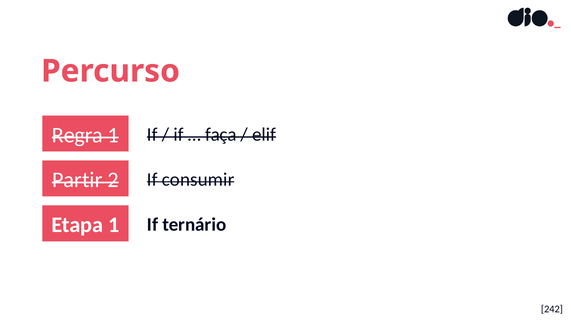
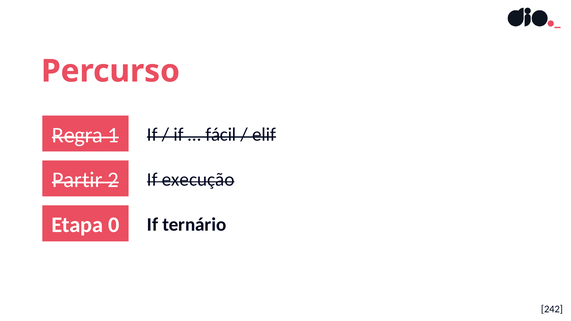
faça: faça -> fácil (221, 135)
consumir: consumir -> execução (198, 180)
Etapa 1: 1 -> 0 (114, 225)
